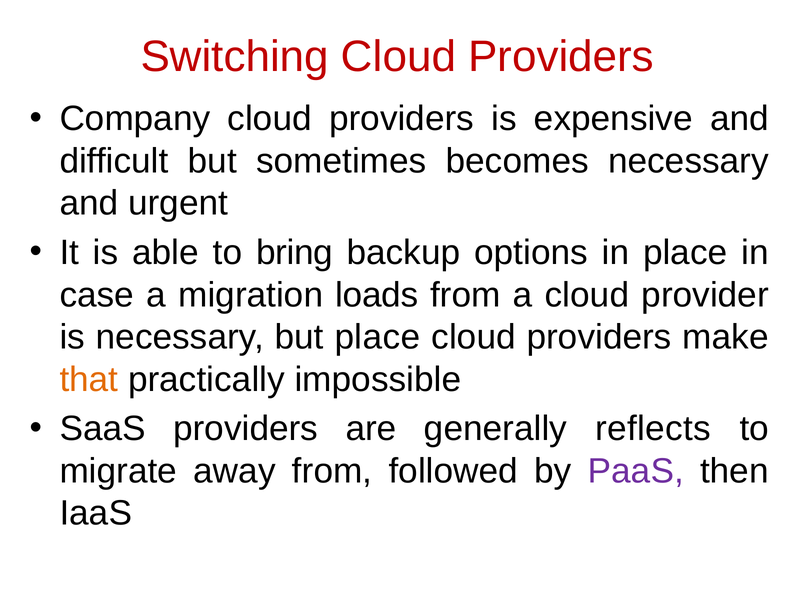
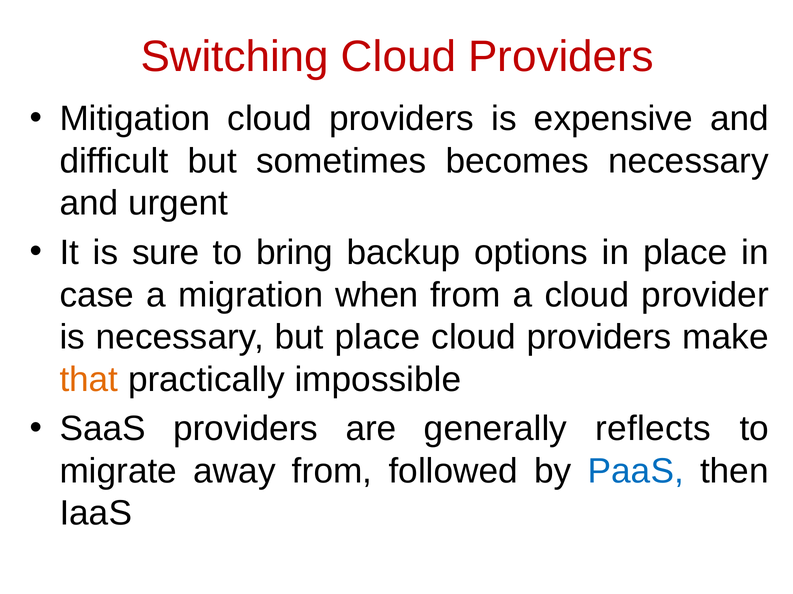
Company: Company -> Mitigation (135, 119)
able: able -> sure (166, 253)
loads: loads -> when (377, 295)
PaaS colour: purple -> blue (636, 472)
